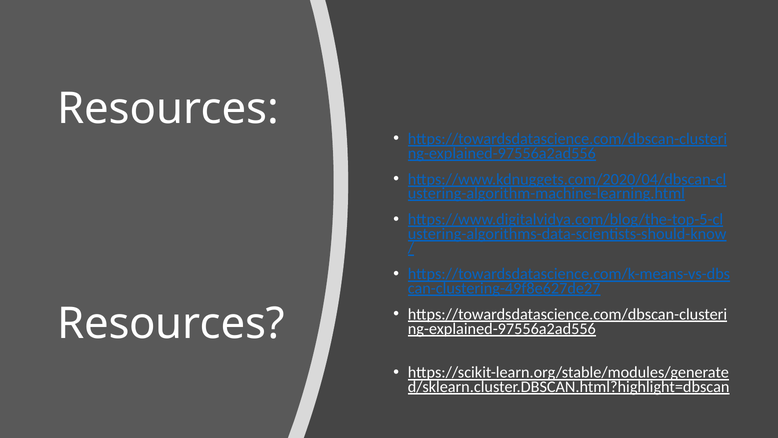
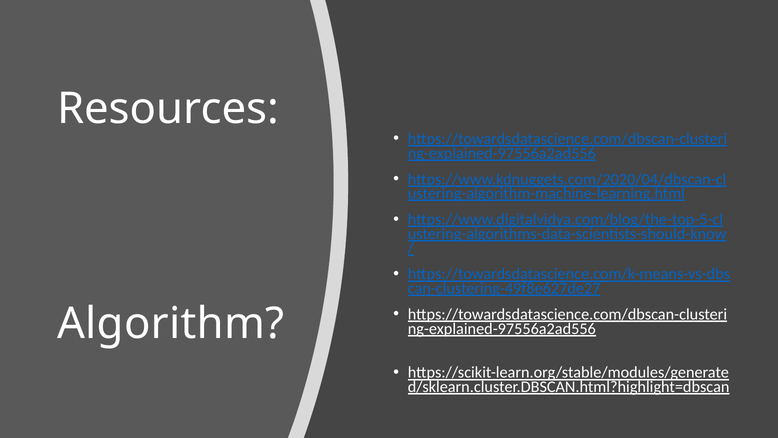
Resources: Resources -> Algorithm (171, 324)
